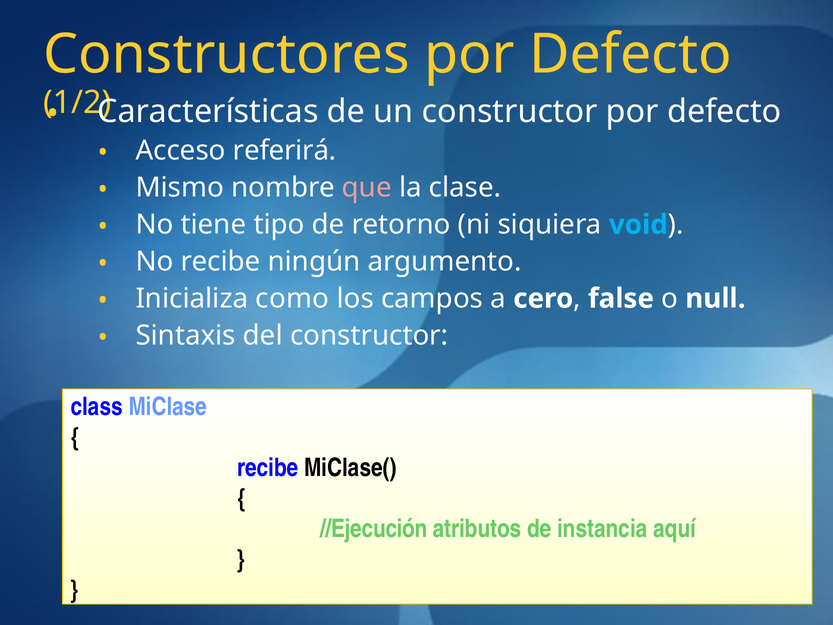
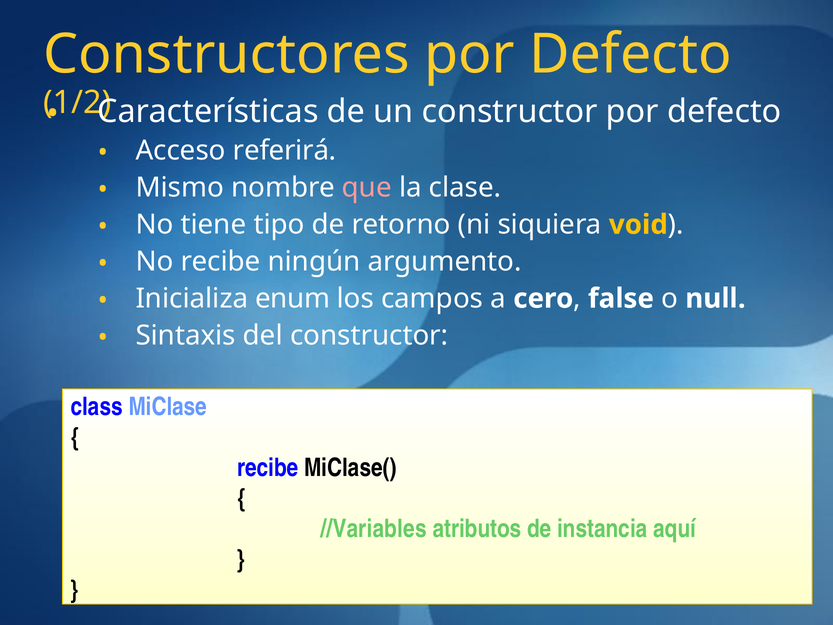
void colour: light blue -> yellow (638, 225)
como: como -> enum (293, 298)
//Ejecución: //Ejecución -> //Variables (374, 529)
